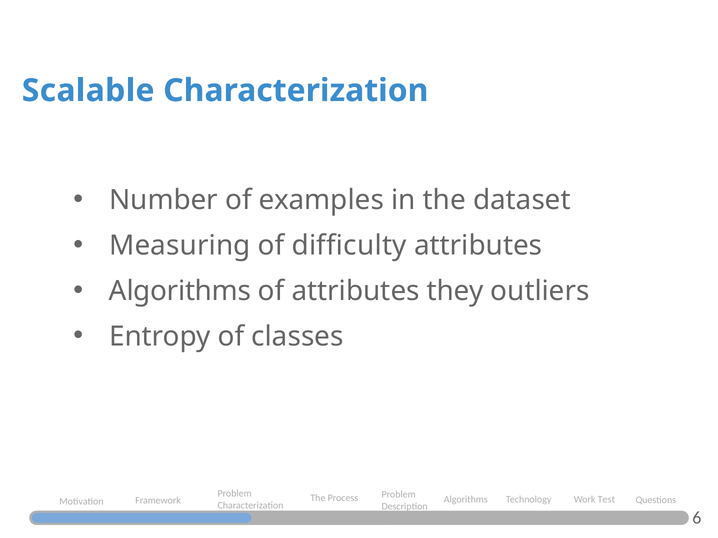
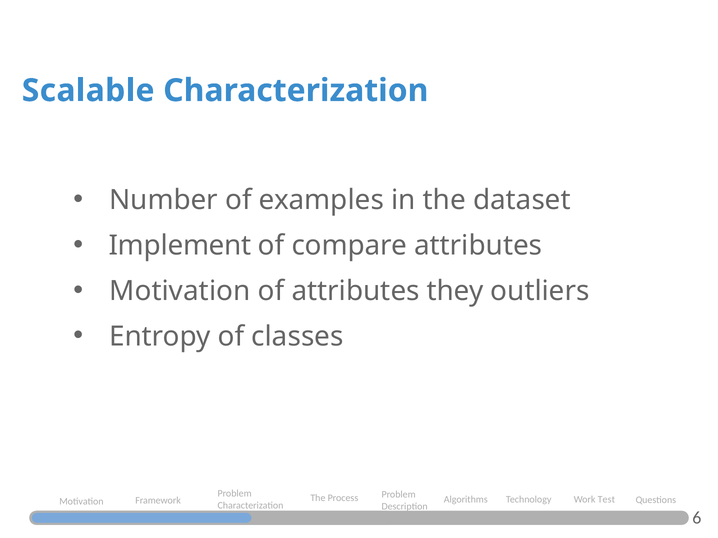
Measuring: Measuring -> Implement (180, 246)
difﬁculty: difﬁculty -> compare (349, 246)
Algorithms: Algorithms -> Motivation (180, 291)
